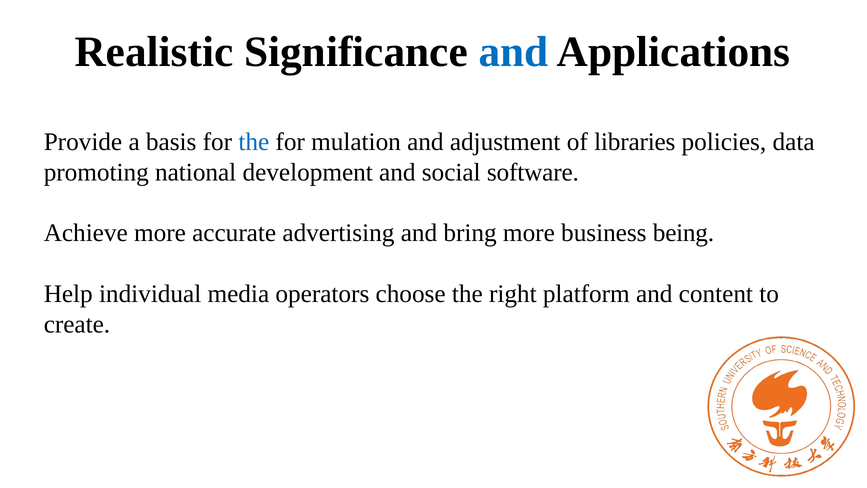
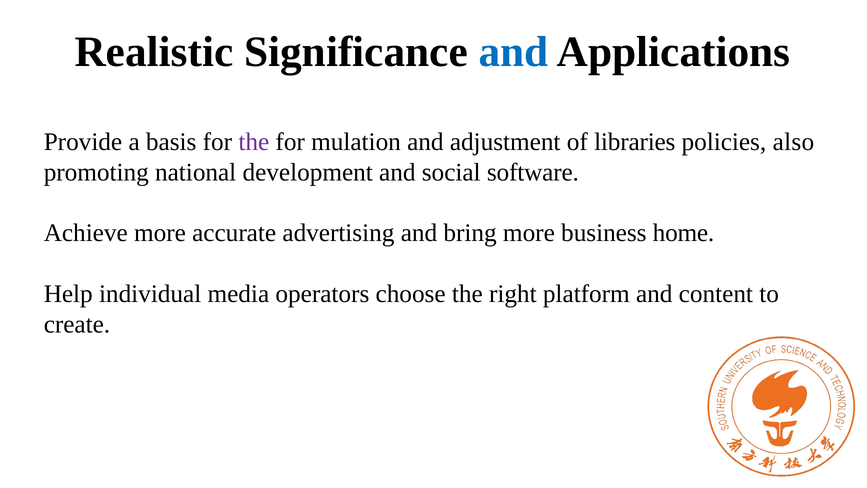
the colour: blue -> purple (254, 142)
data: data -> also (793, 142)
being: being -> home (683, 233)
